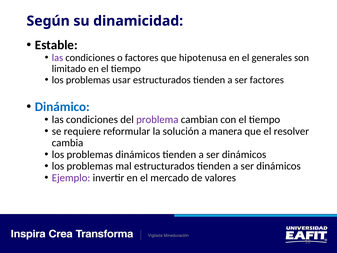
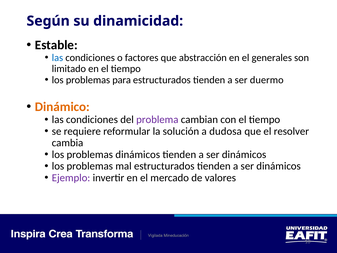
las colour: purple -> blue (57, 58)
hipotenusa: hipotenusa -> abstracción (203, 58)
usar: usar -> para (122, 80)
ser factores: factores -> duermo (267, 80)
Dinámico colour: blue -> orange (62, 107)
manera: manera -> dudosa (226, 131)
